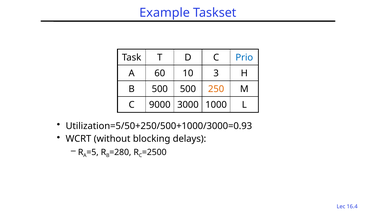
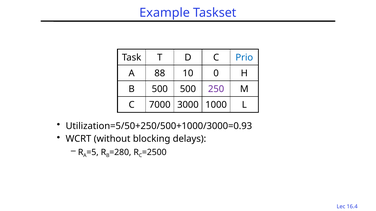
60: 60 -> 88 (160, 74)
3: 3 -> 0 (216, 74)
250 colour: orange -> purple (216, 89)
9000: 9000 -> 7000 (160, 105)
